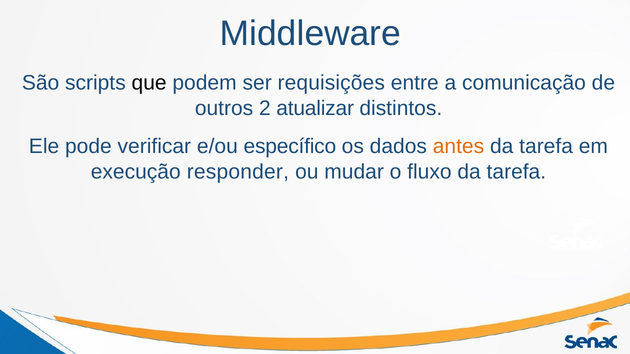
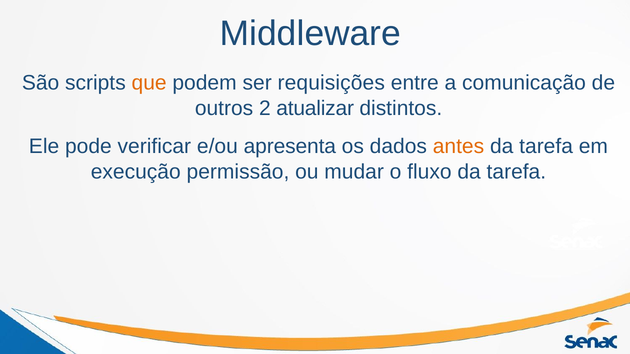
que colour: black -> orange (149, 83)
específico: específico -> apresenta (290, 147)
responder: responder -> permissão (238, 172)
